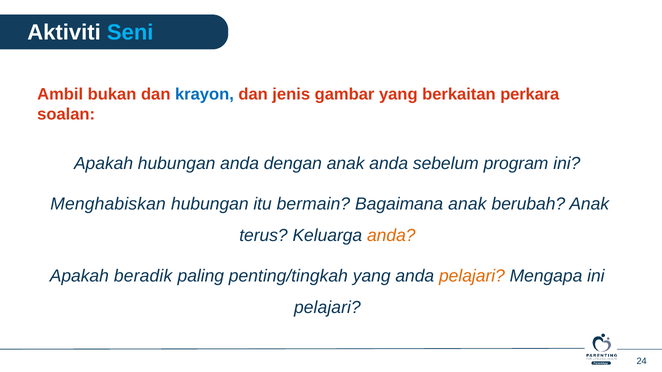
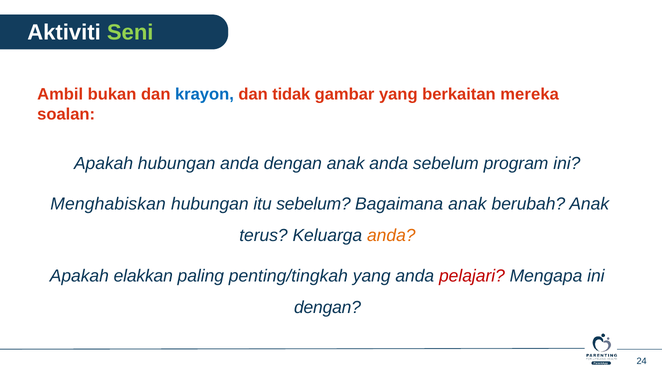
Seni colour: light blue -> light green (130, 32)
jenis: jenis -> tidak (291, 95)
perkara: perkara -> mereka (530, 95)
itu bermain: bermain -> sebelum (314, 204)
beradik: beradik -> elakkan (143, 276)
pelajari colour: orange -> red (472, 276)
pelajari: pelajari -> dengan (328, 308)
